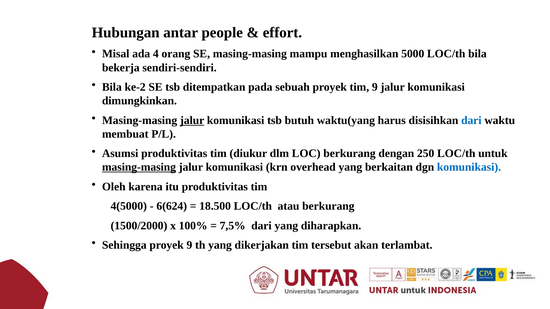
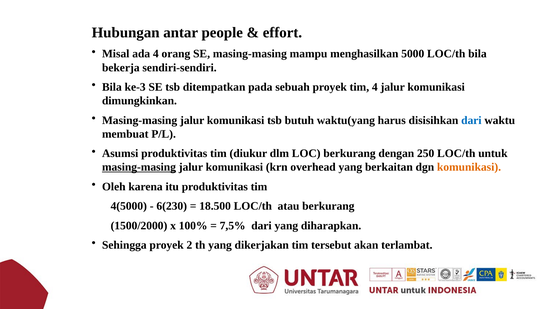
ke-2: ke-2 -> ke-3 (135, 87)
tim 9: 9 -> 4 (375, 87)
jalur underline: present -> none (192, 120)
komunikasi colour: blue -> orange (469, 167)
6(624: 6(624 -> 6(230 (172, 206)
proyek 9: 9 -> 2 (189, 245)
